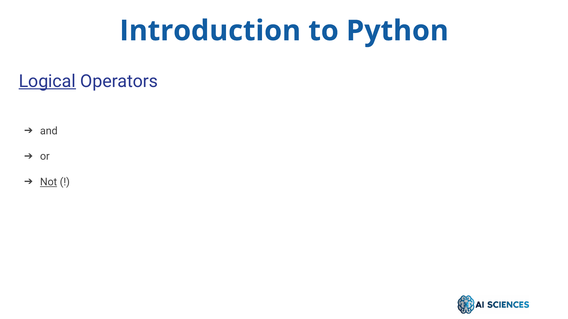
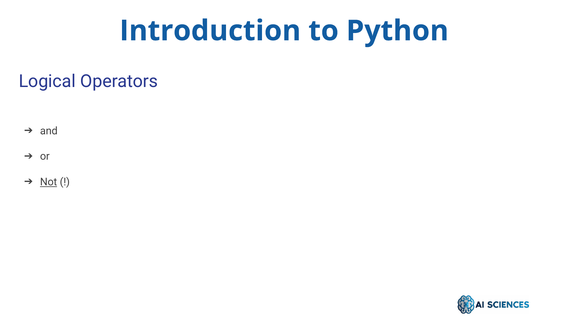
Logical underline: present -> none (47, 81)
